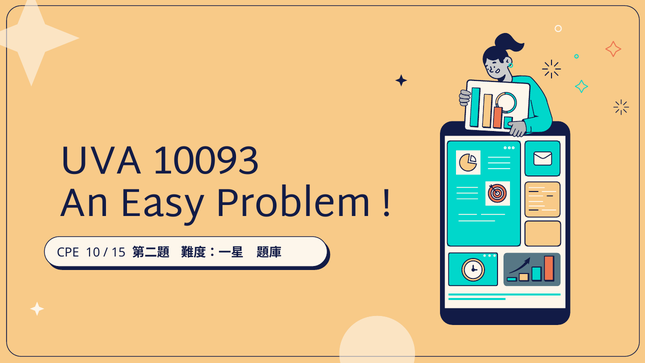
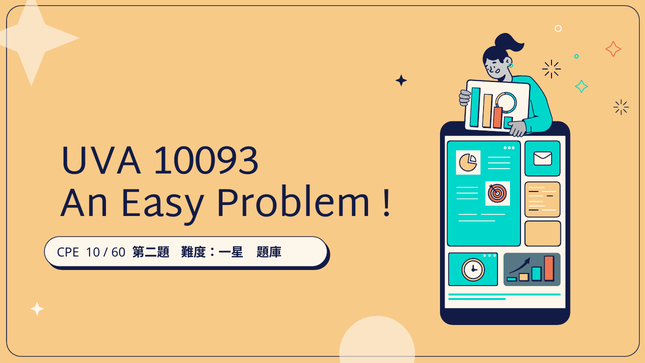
15: 15 -> 60 (118, 252)
